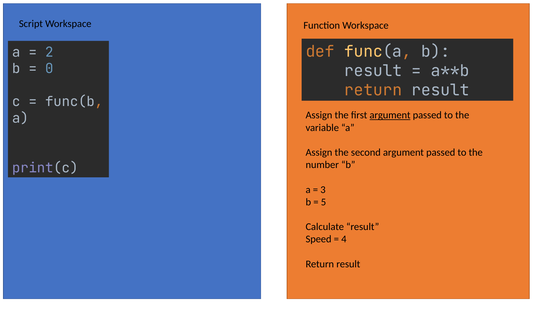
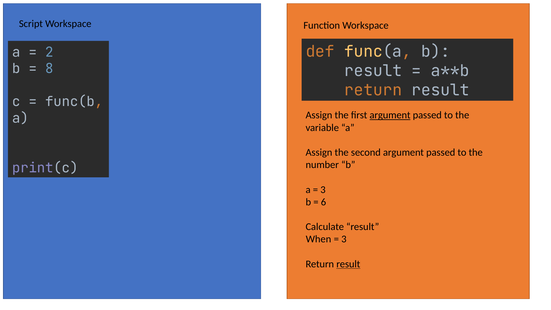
0: 0 -> 8 (49, 69)
5: 5 -> 6 (323, 202)
Speed: Speed -> When (318, 239)
4: 4 -> 3 (344, 239)
result underline: none -> present (348, 264)
